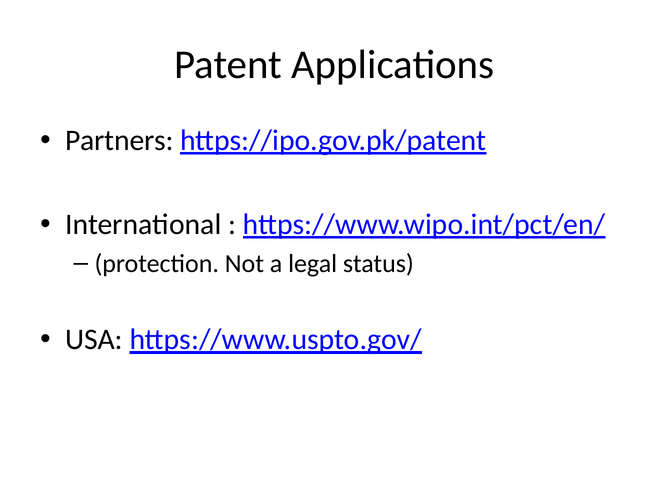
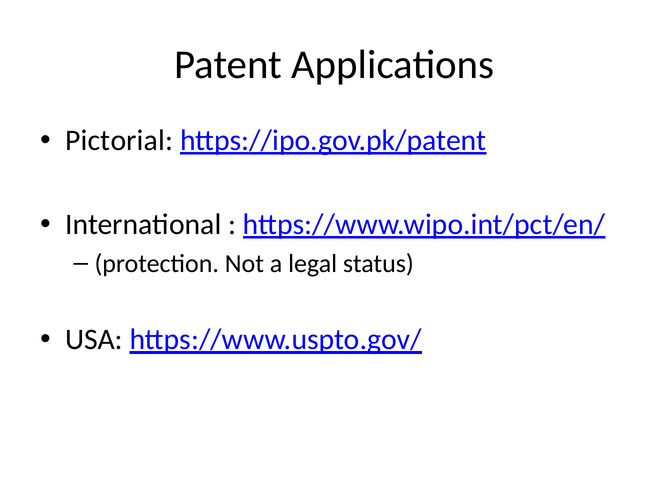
Partners: Partners -> Pictorial (119, 140)
